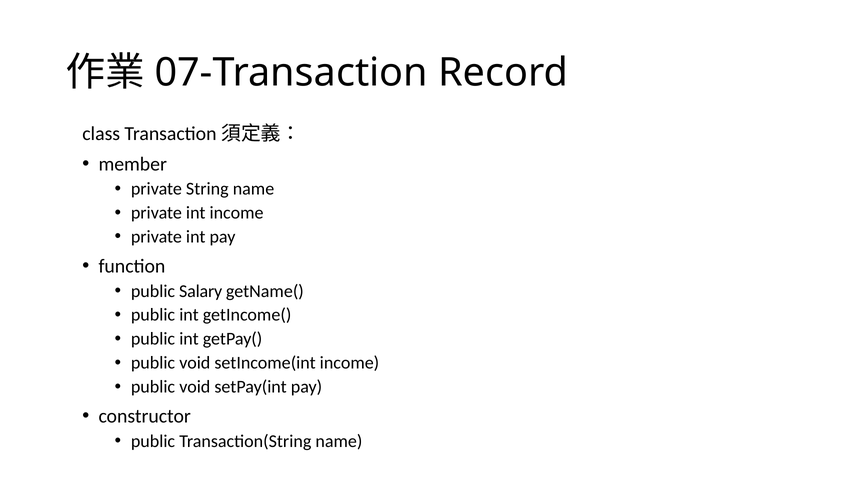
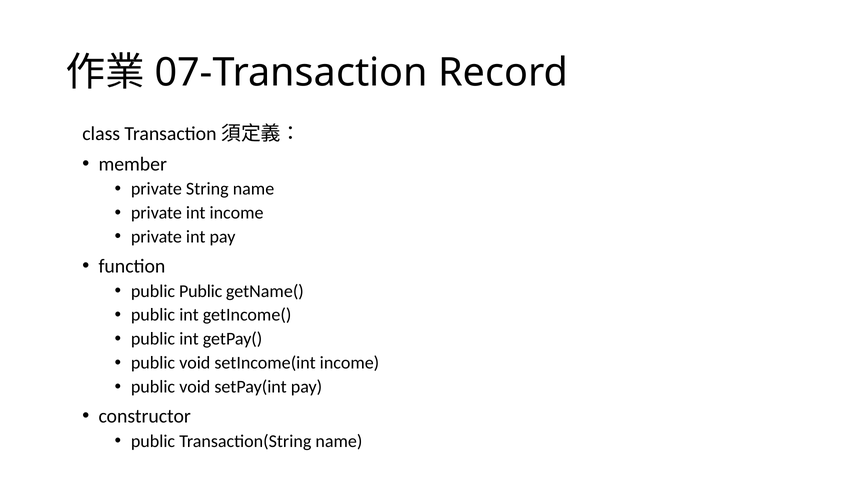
public Salary: Salary -> Public (201, 291)
